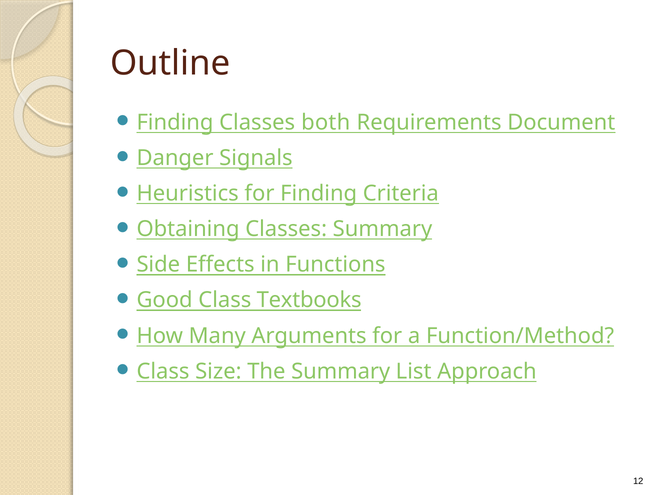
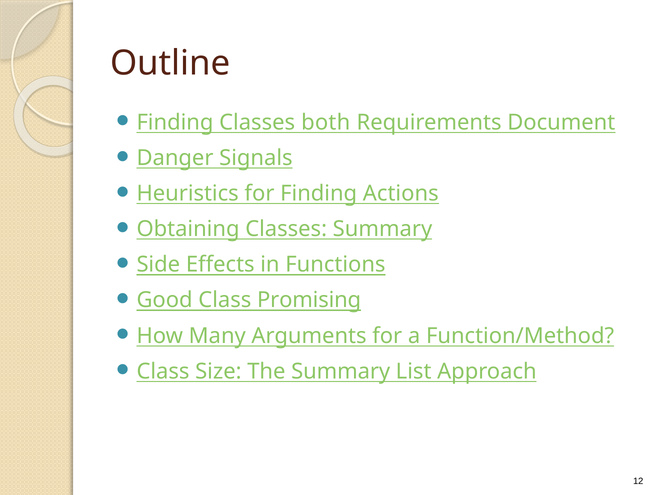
Criteria: Criteria -> Actions (401, 194)
Textbooks: Textbooks -> Promising (309, 300)
